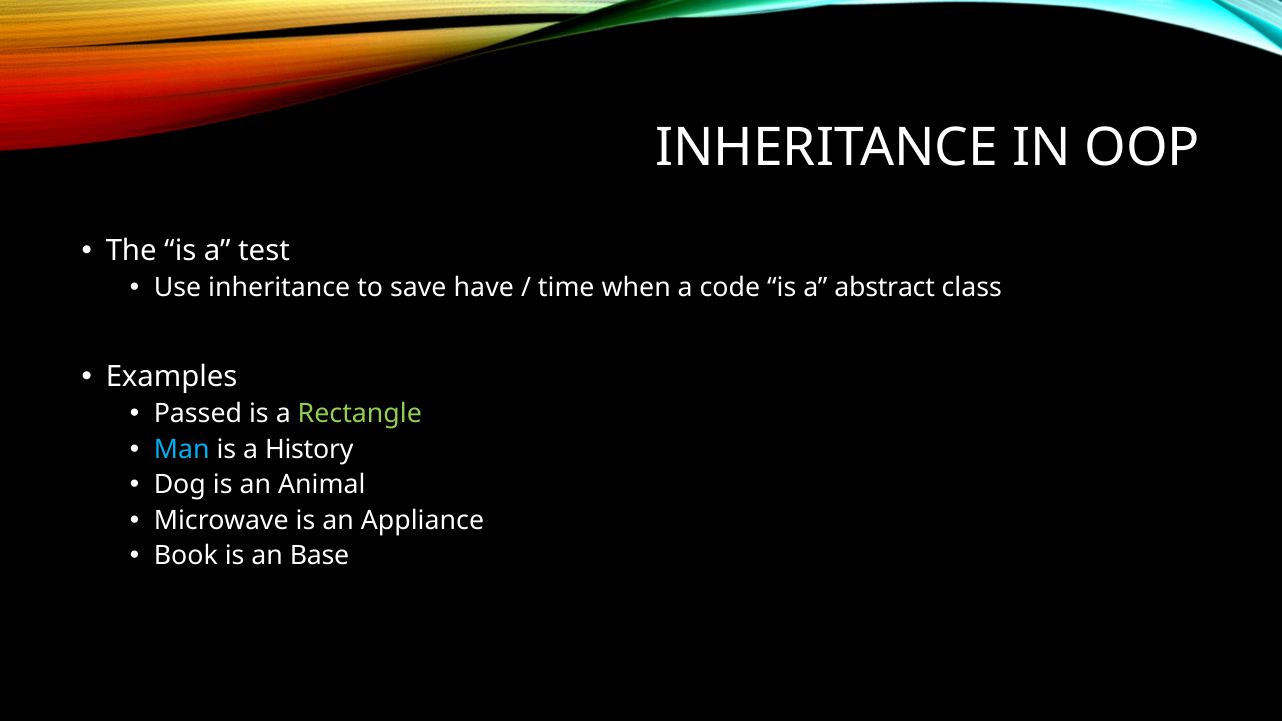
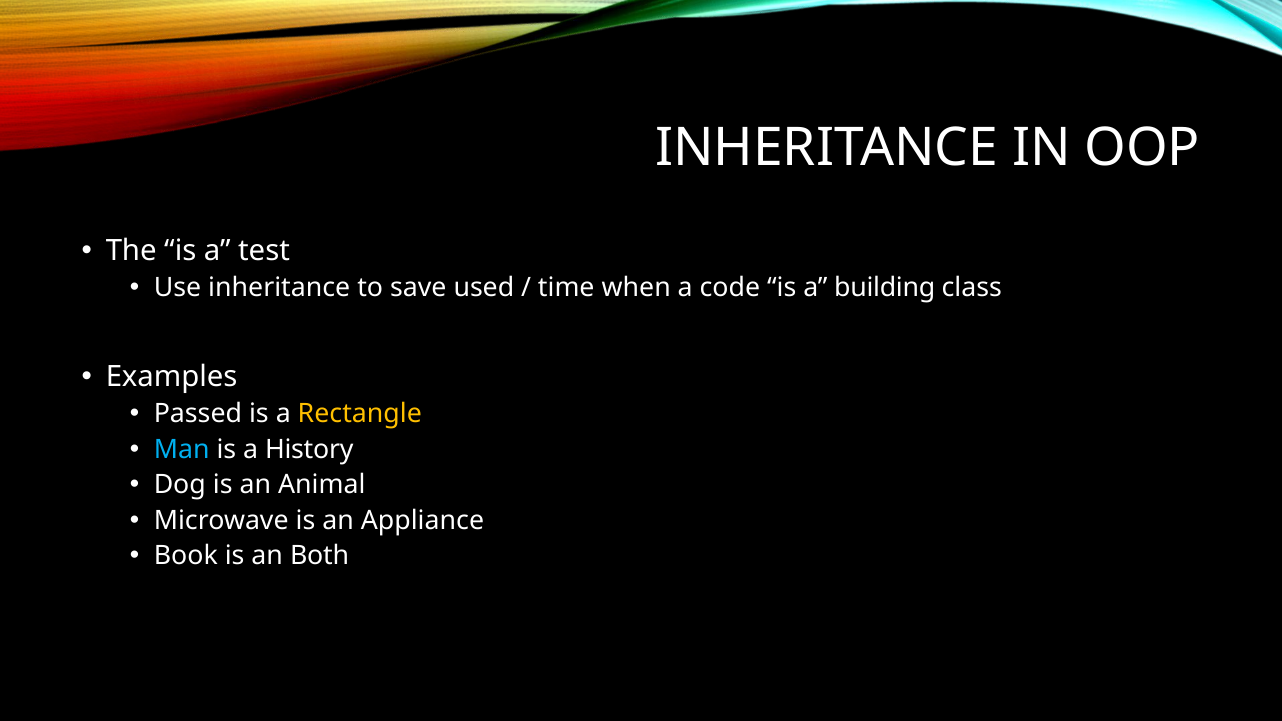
have: have -> used (484, 288)
abstract: abstract -> building (885, 288)
Rectangle colour: light green -> yellow (360, 414)
Base: Base -> Both (320, 556)
